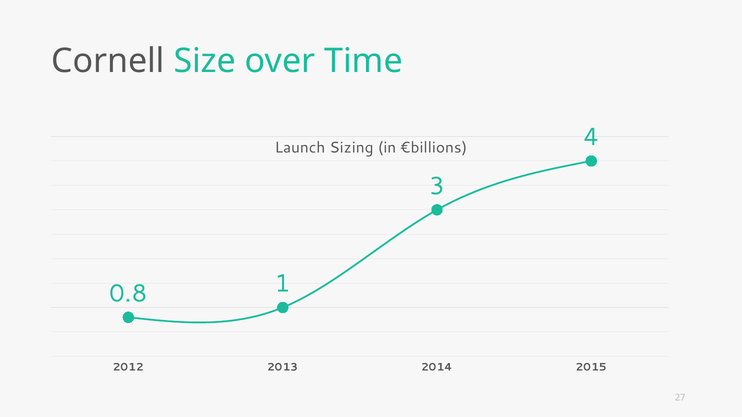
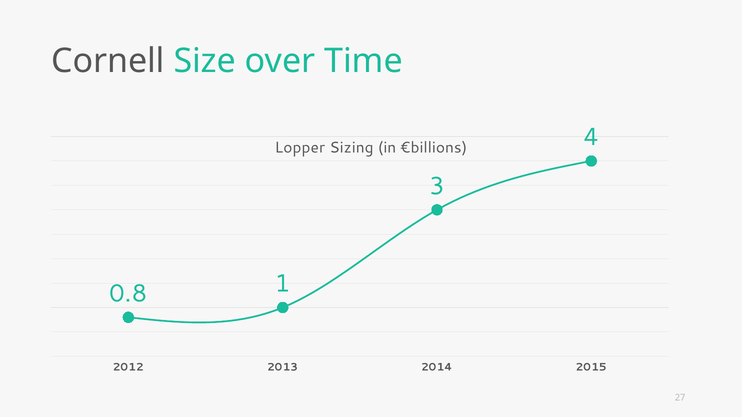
Launch: Launch -> Lopper (300, 148)
